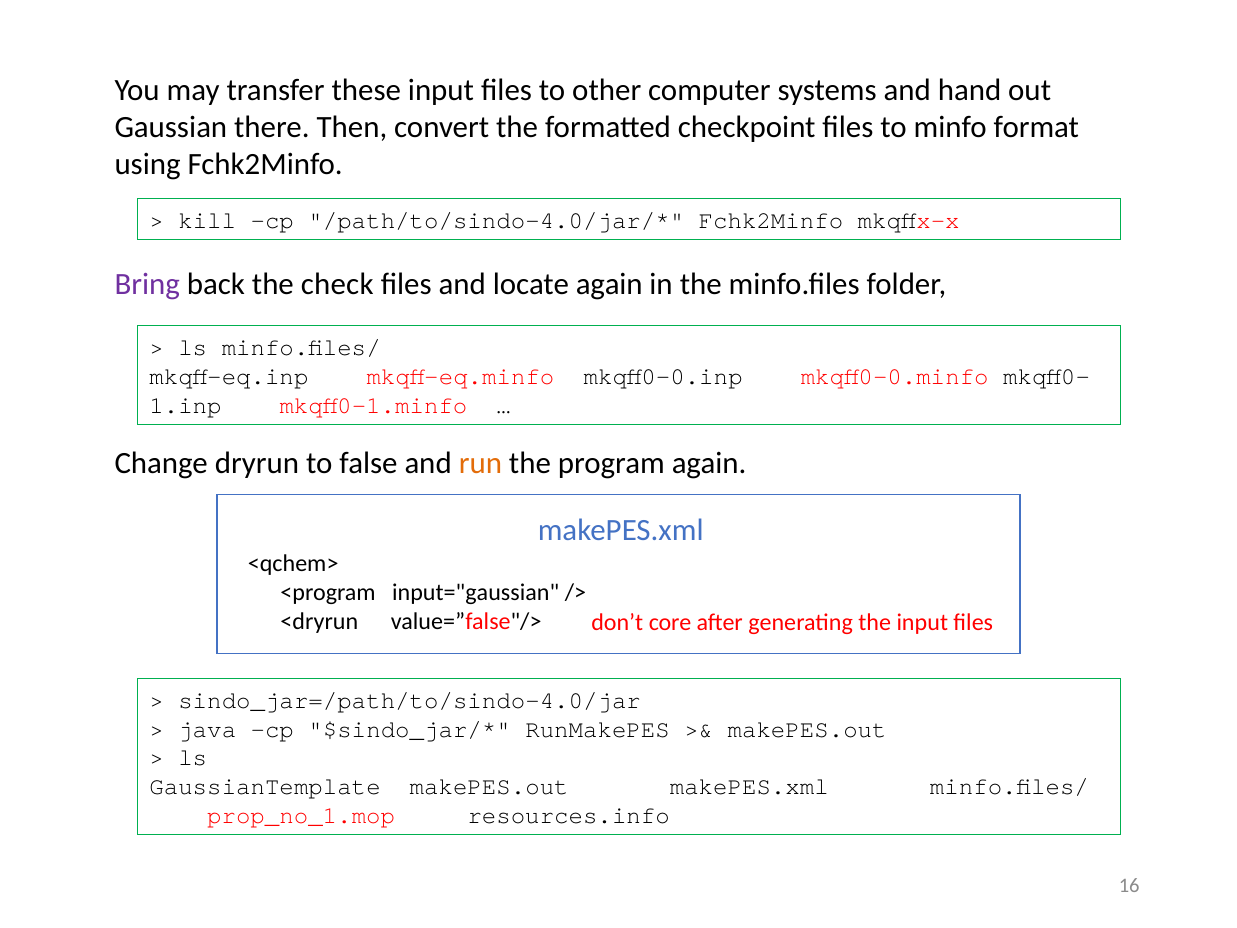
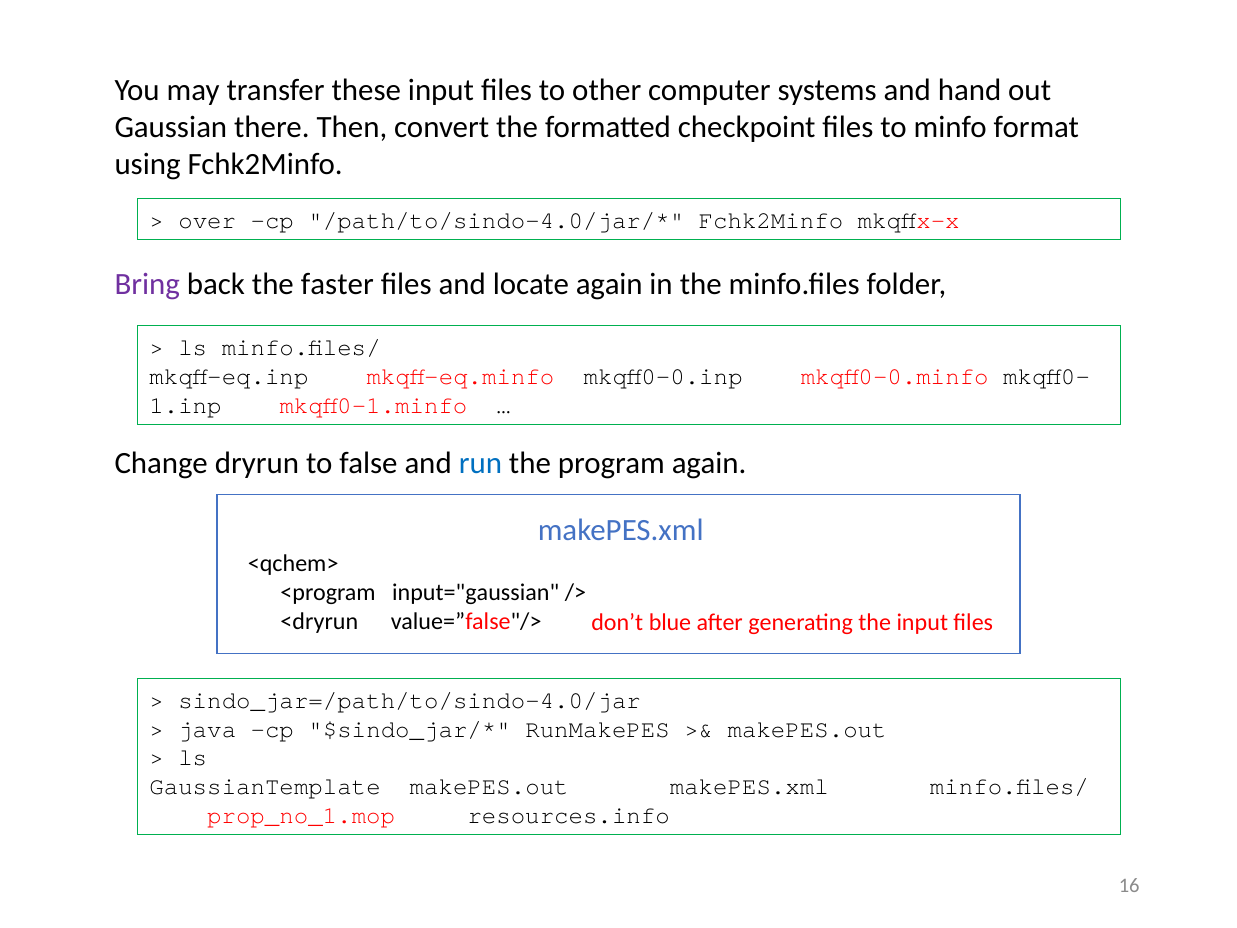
kill: kill -> over (207, 220)
check: check -> faster (337, 285)
run colour: orange -> blue (480, 463)
core: core -> blue (670, 622)
